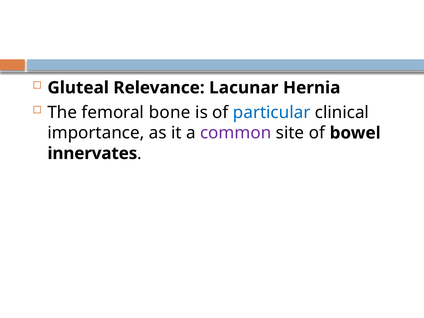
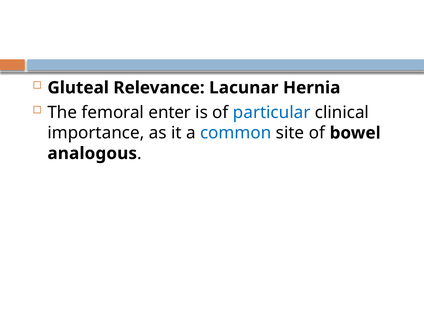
bone: bone -> enter (170, 112)
common colour: purple -> blue (236, 133)
innervates: innervates -> analogous (92, 153)
